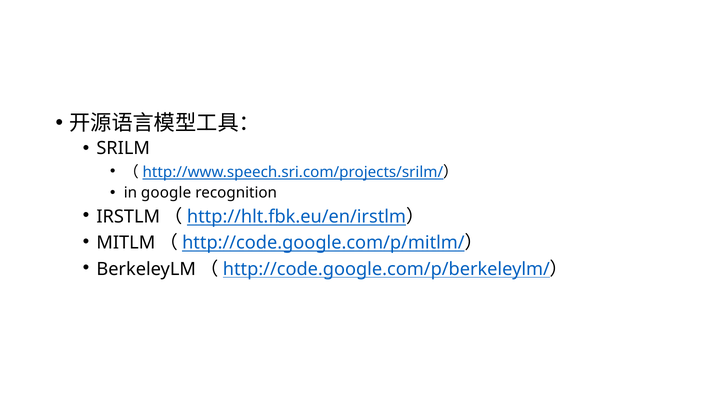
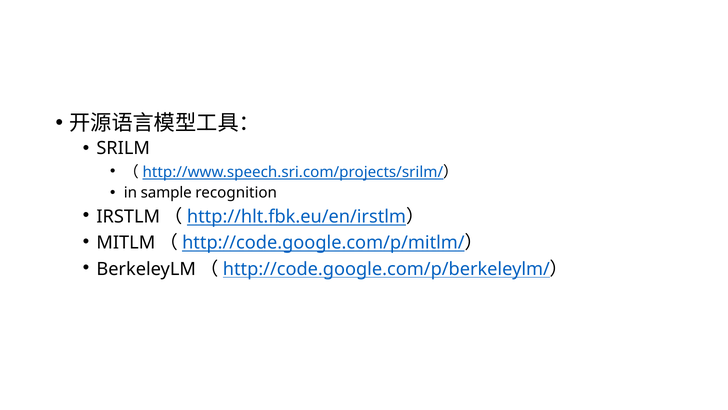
google: google -> sample (166, 192)
